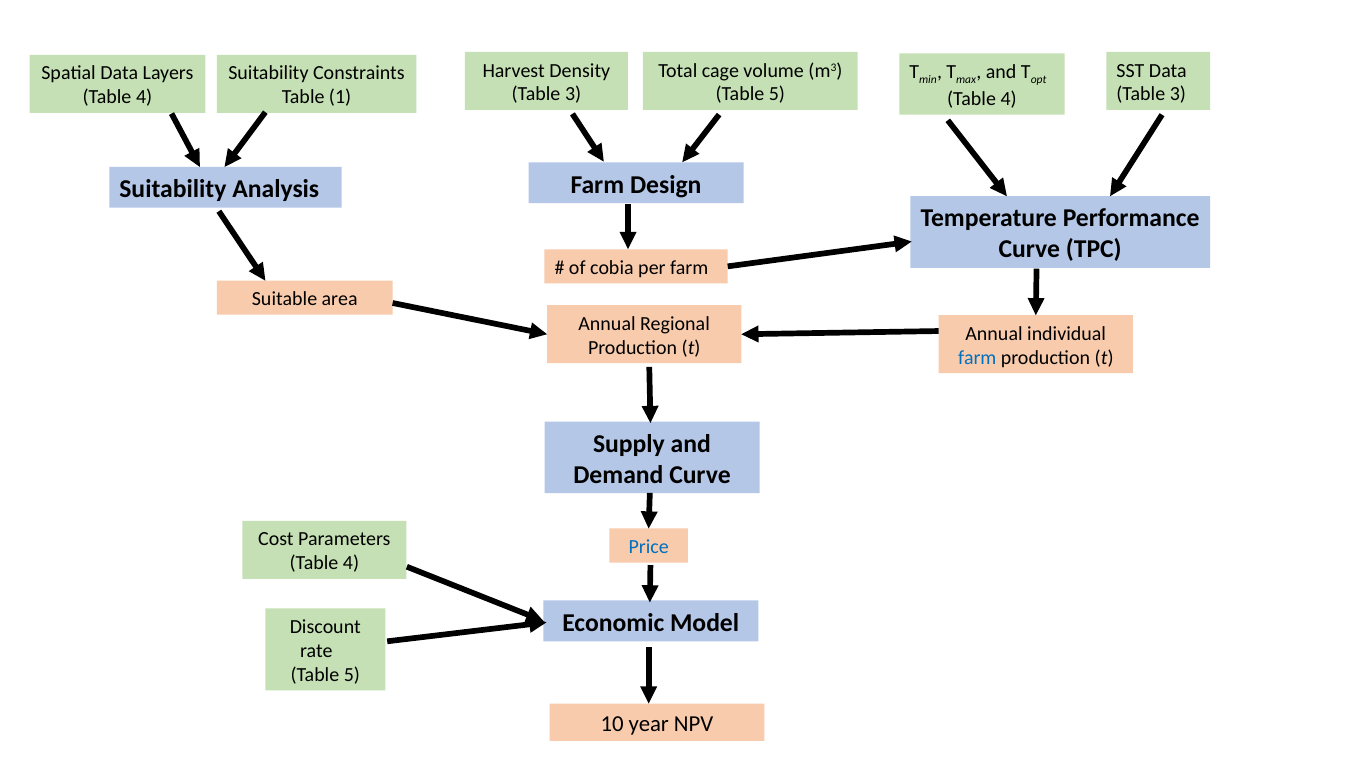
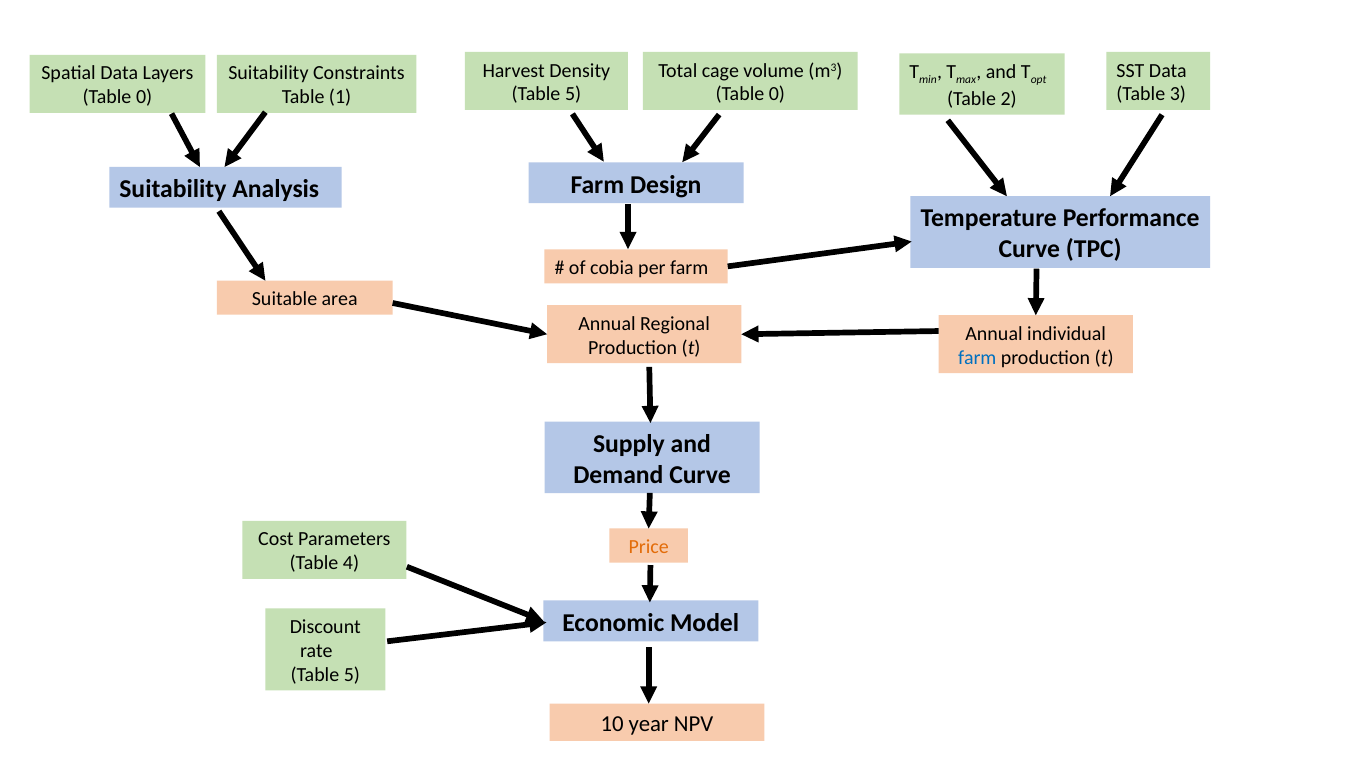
3: 3 -> 5 (573, 94)
5: 5 -> 0 (777, 94)
4: 4 -> 0 (144, 97)
4: 4 -> 2 (1009, 99)
Price colour: blue -> orange (649, 547)
